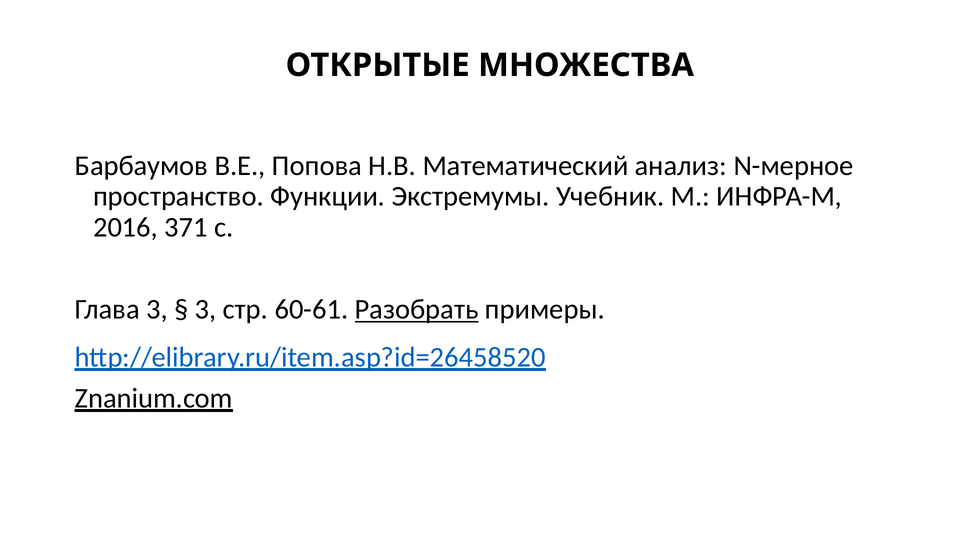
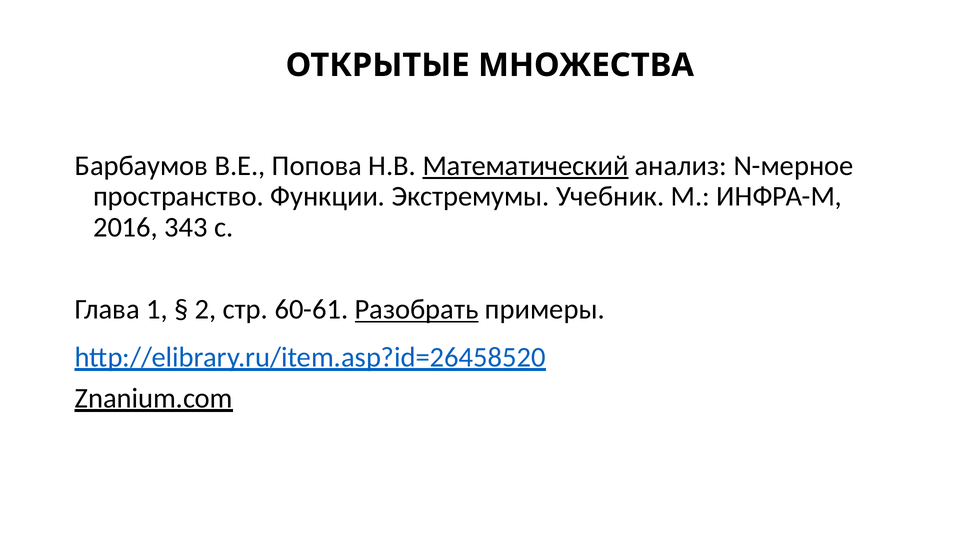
Математический underline: none -> present (525, 166)
371: 371 -> 343 (186, 227)
Глава 3: 3 -> 1 (157, 310)
3: 3 -> 2 (206, 310)
